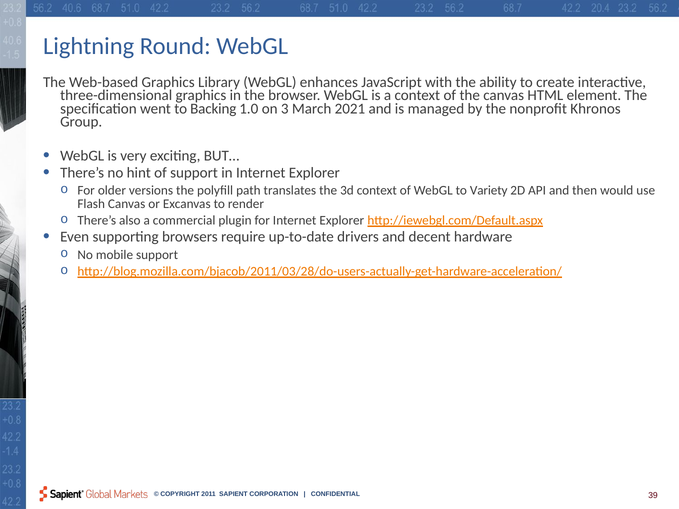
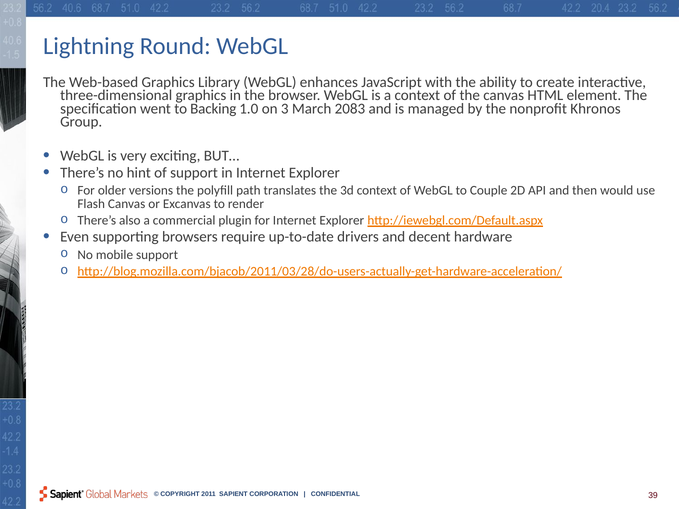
2021: 2021 -> 2083 (350, 109)
Variety: Variety -> Couple (489, 191)
